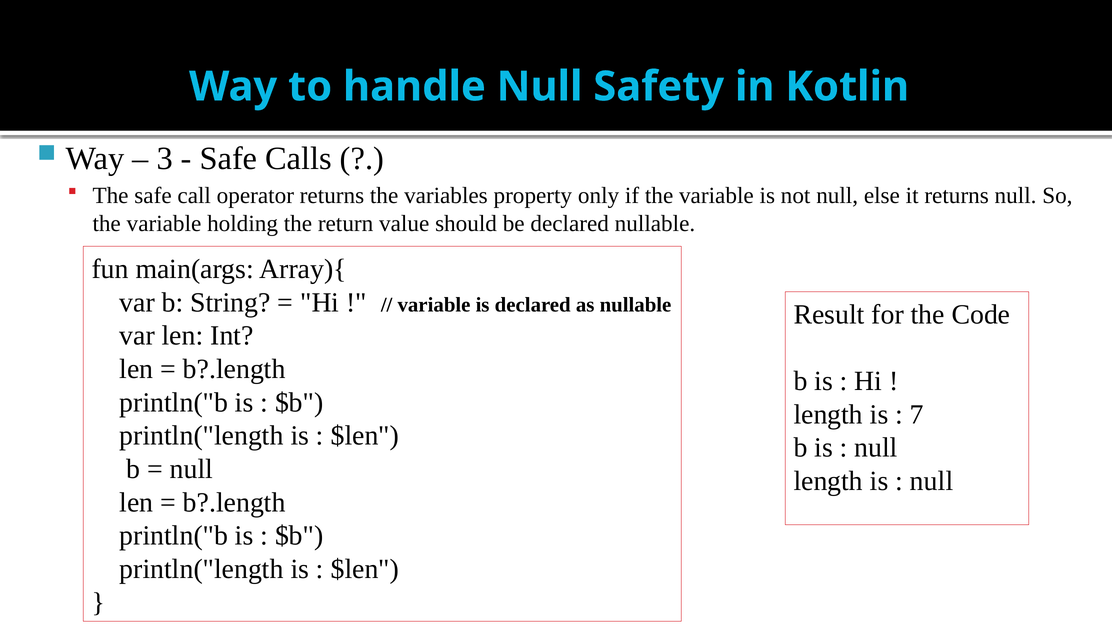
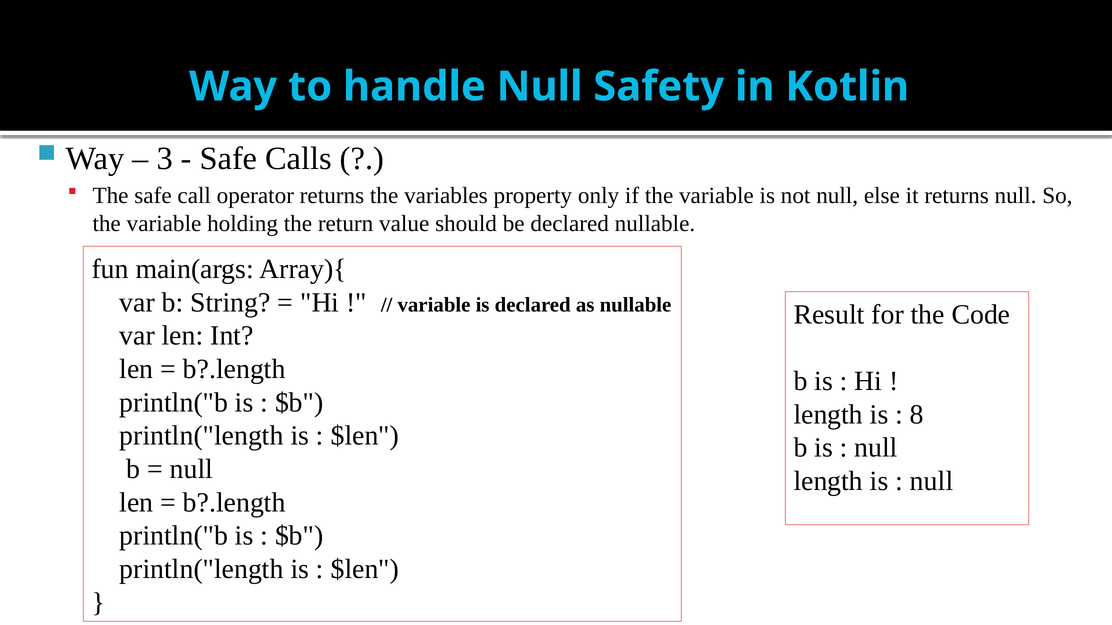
7: 7 -> 8 (917, 415)
